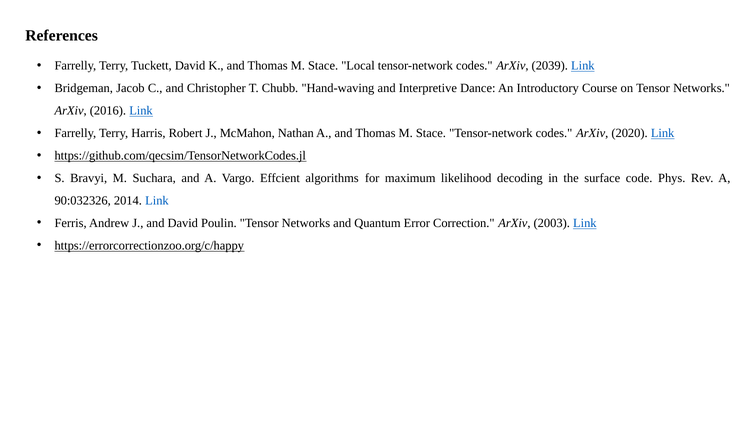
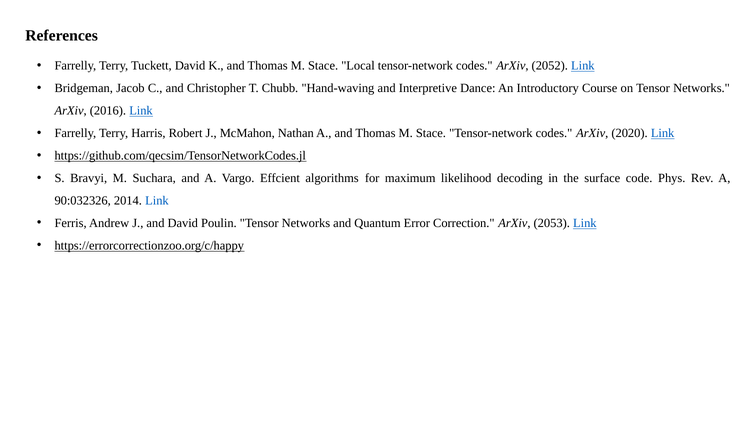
2039: 2039 -> 2052 (550, 66)
2003: 2003 -> 2053 (552, 223)
